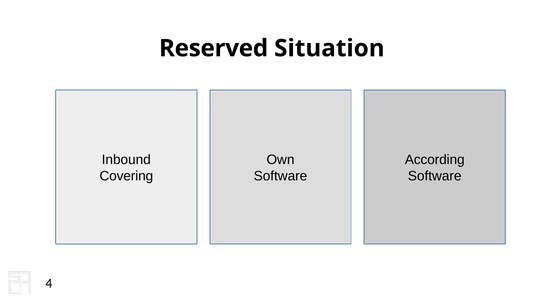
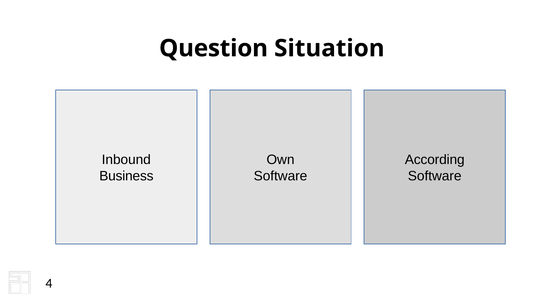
Reserved: Reserved -> Question (214, 48)
Covering: Covering -> Business (126, 176)
